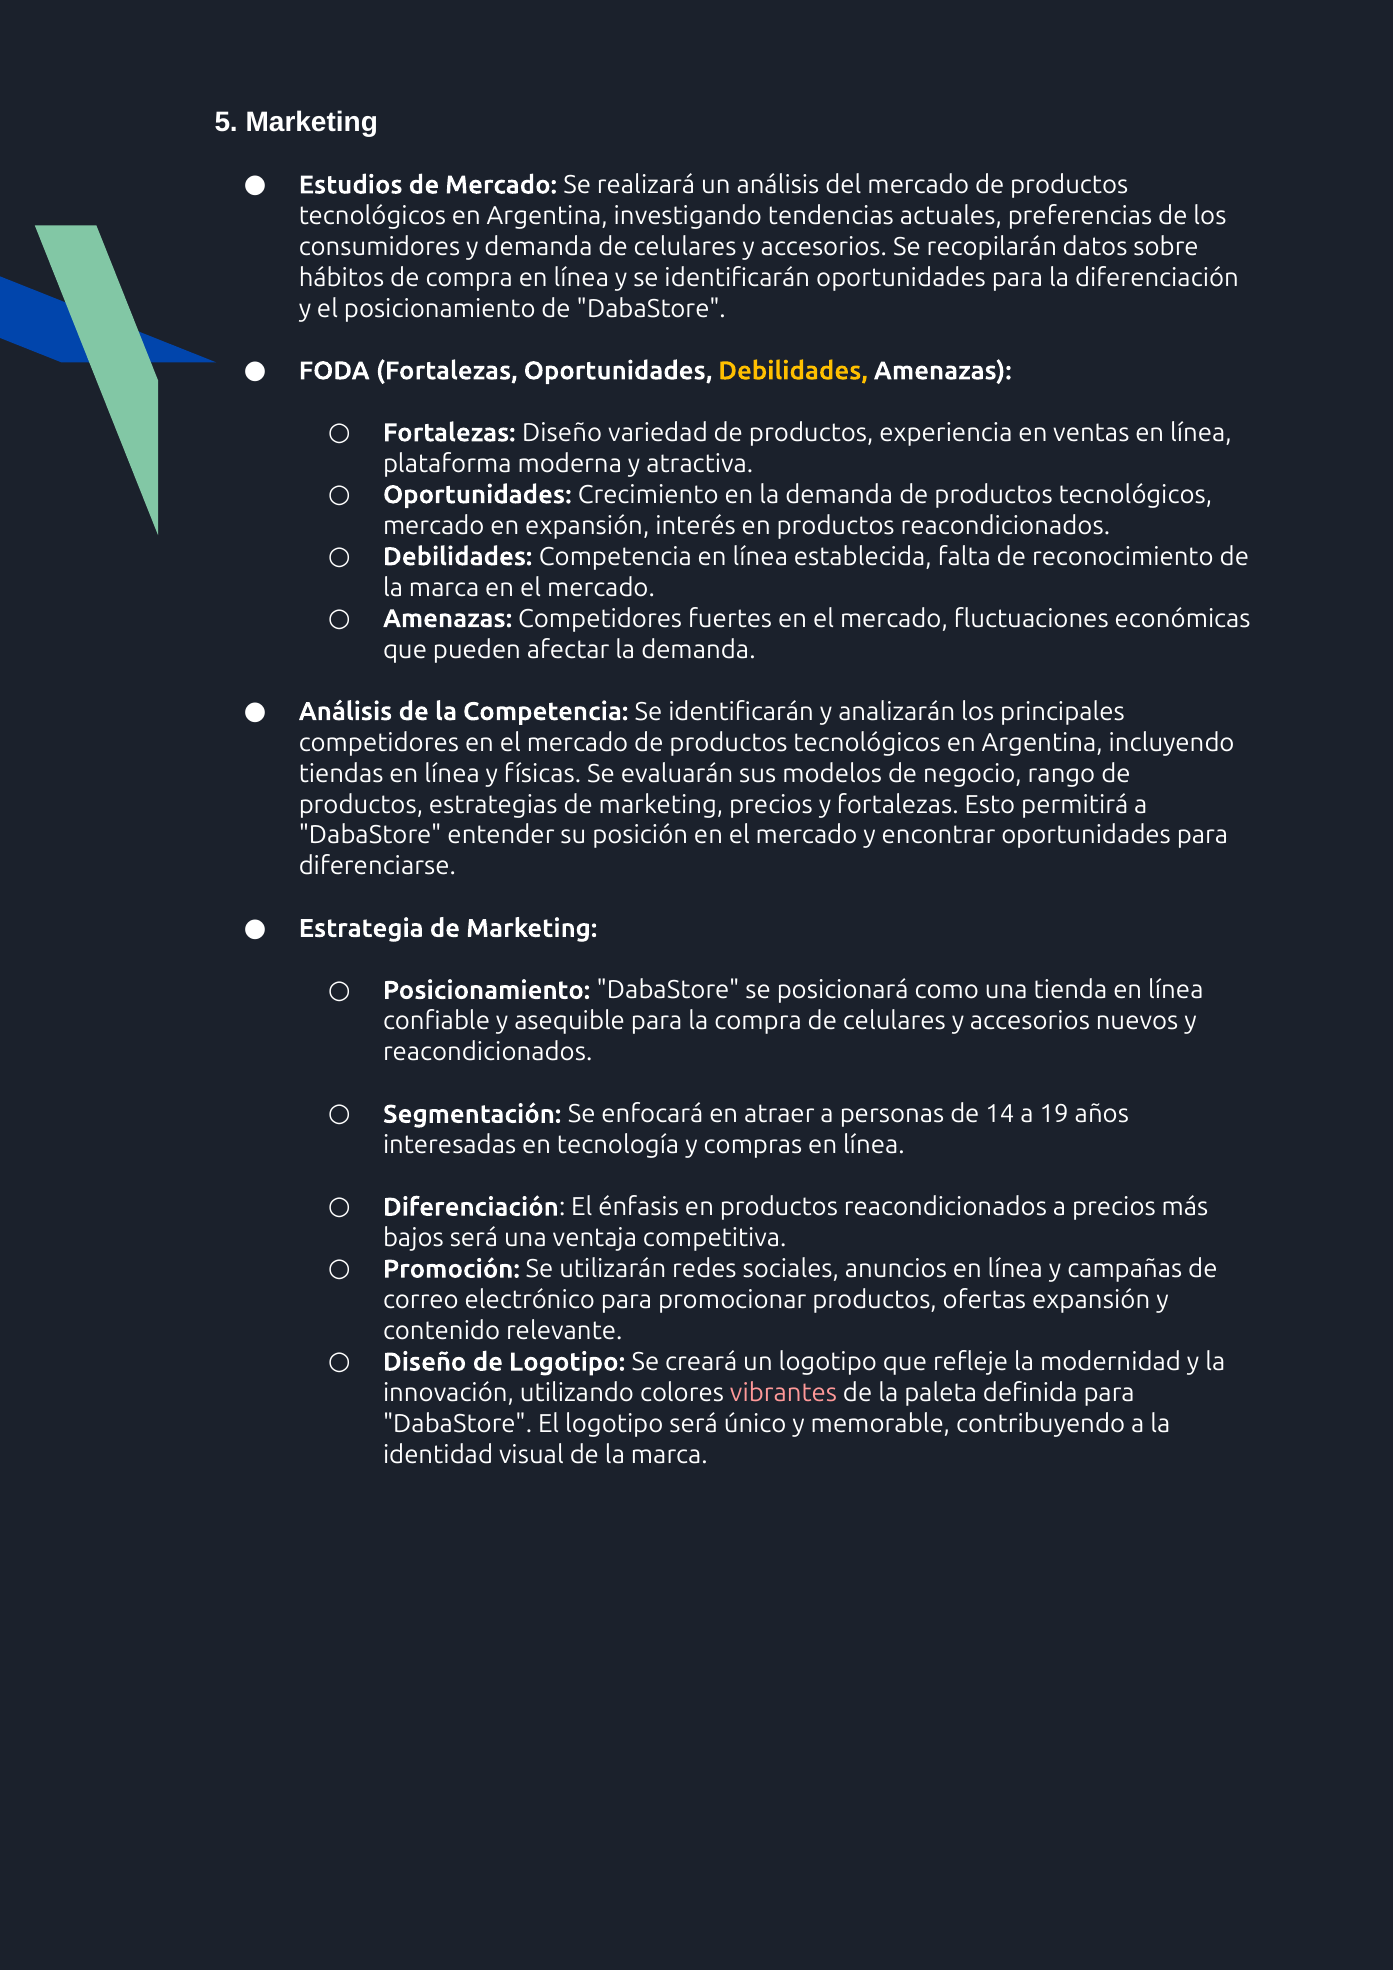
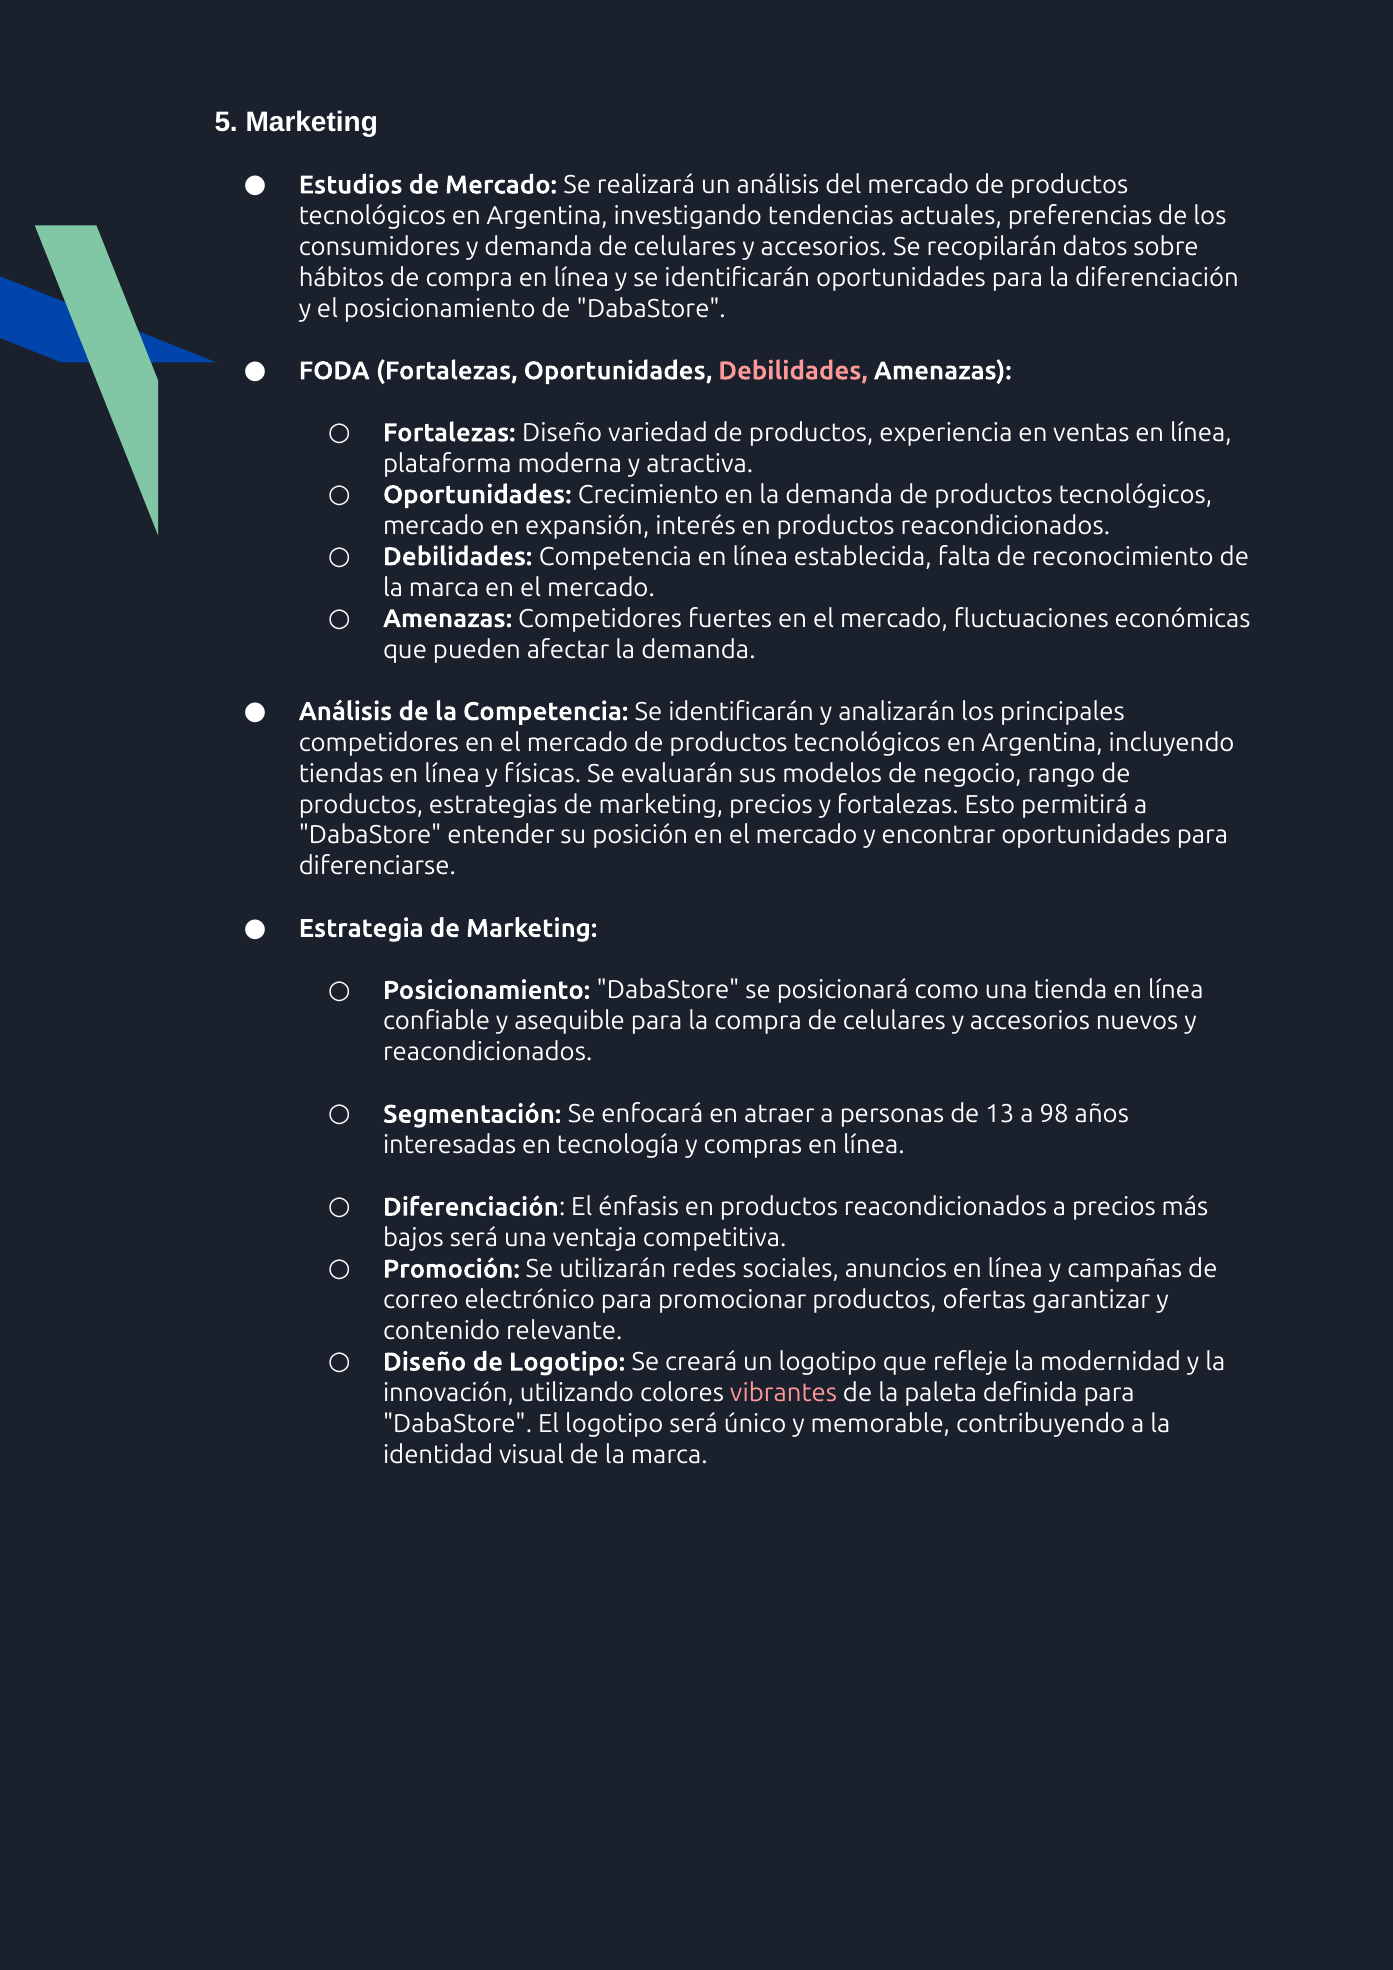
Debilidades colour: yellow -> pink (793, 371)
14: 14 -> 13 (1000, 1114)
19: 19 -> 98 (1054, 1114)
ofertas expansión: expansión -> garantizar (1091, 1300)
